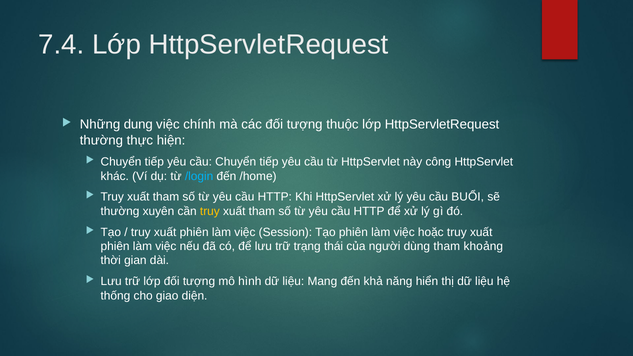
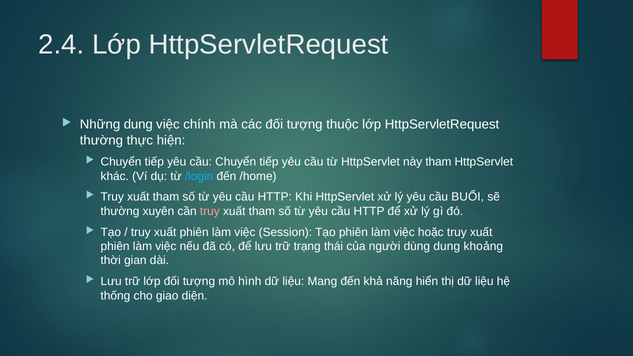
7.4: 7.4 -> 2.4 (61, 44)
này công: công -> tham (438, 162)
truy colour: yellow -> pink (210, 211)
dùng tham: tham -> dung (447, 246)
